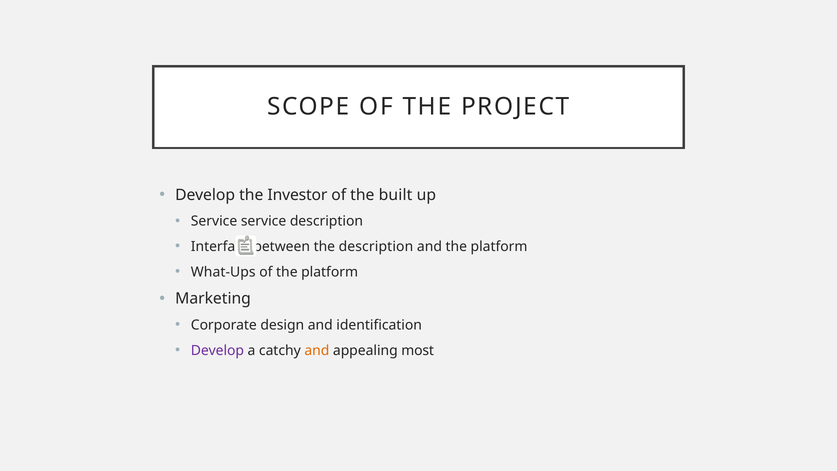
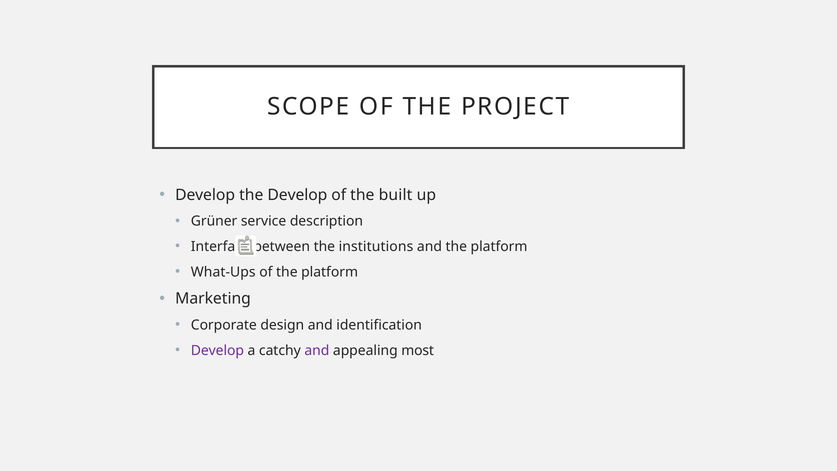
the Investor: Investor -> Develop (297, 195)
Service: Service -> Grüner (214, 221)
the description: description -> institutions (376, 247)
and colour: orange -> purple (317, 351)
